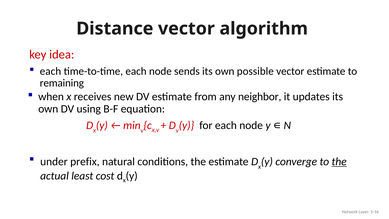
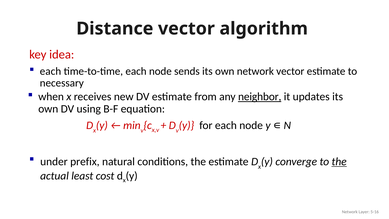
own possible: possible -> network (255, 71)
remaining: remaining -> necessary (62, 83)
neighbor underline: none -> present (260, 97)
